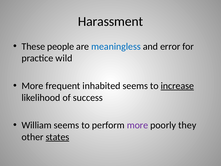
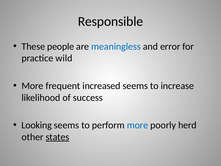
Harassment: Harassment -> Responsible (110, 21)
inhabited: inhabited -> increased (101, 86)
increase underline: present -> none (177, 86)
William: William -> Looking (37, 125)
more colour: purple -> blue (137, 125)
they: they -> herd (187, 125)
